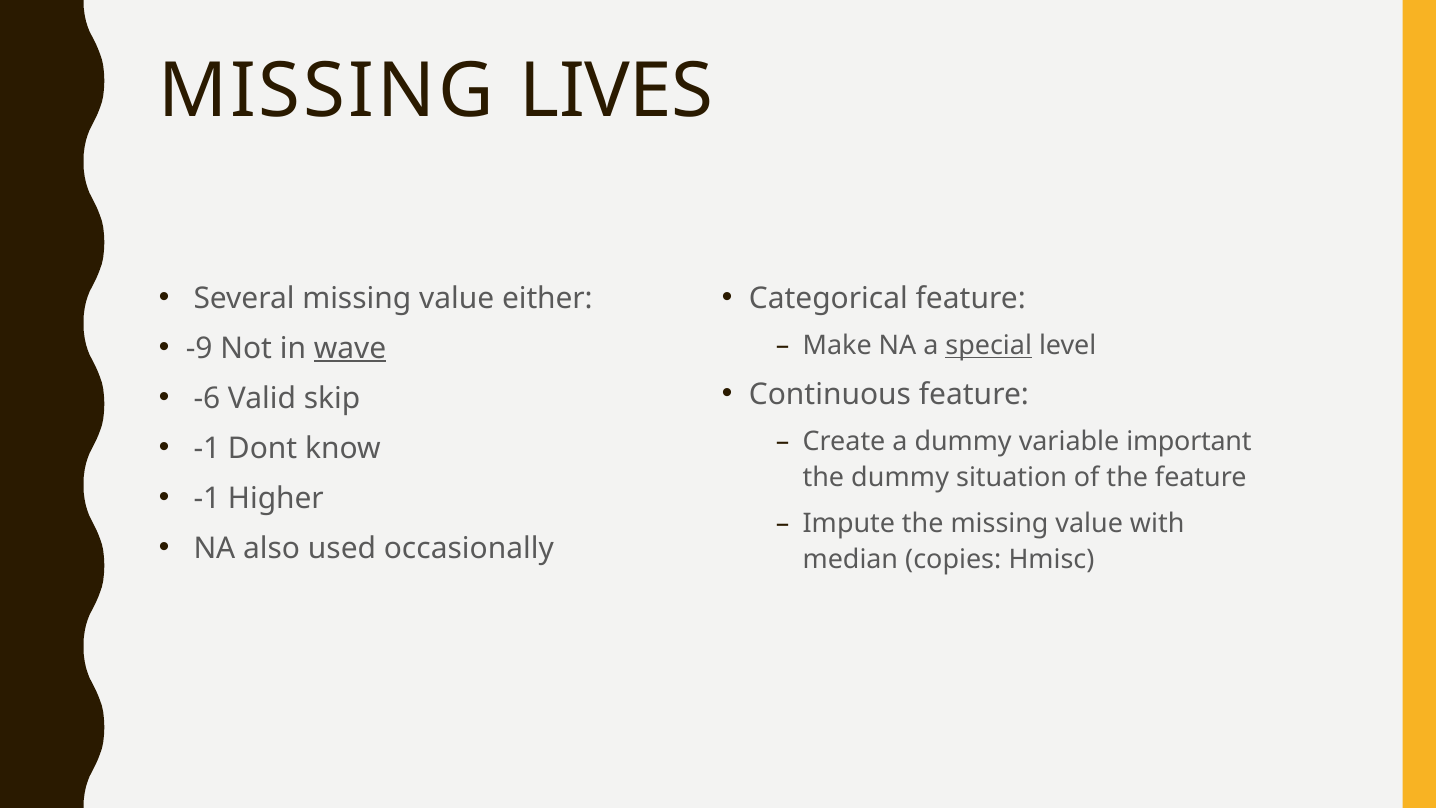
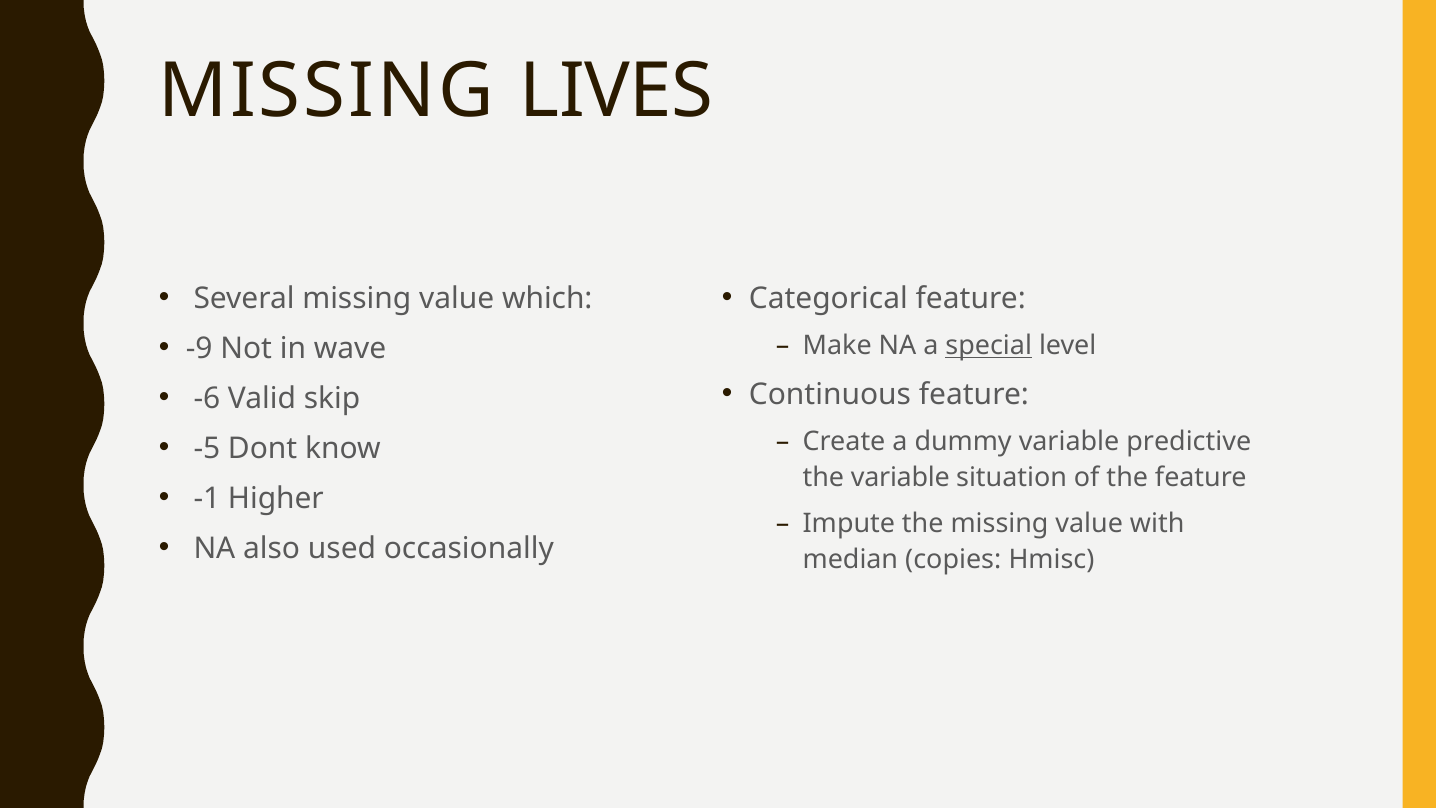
either: either -> which (547, 298)
wave underline: present -> none (350, 348)
-1: -1 -> -5 (207, 448)
important: important -> predictive (1189, 442)
the dummy: dummy -> variable (900, 477)
